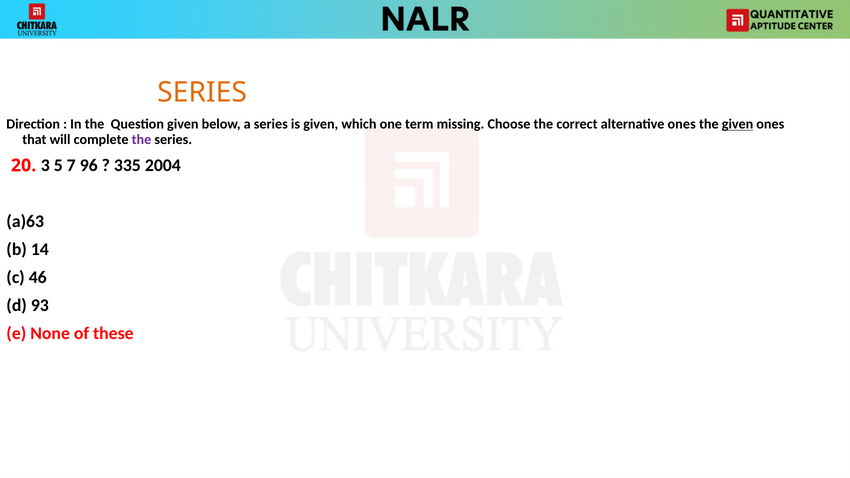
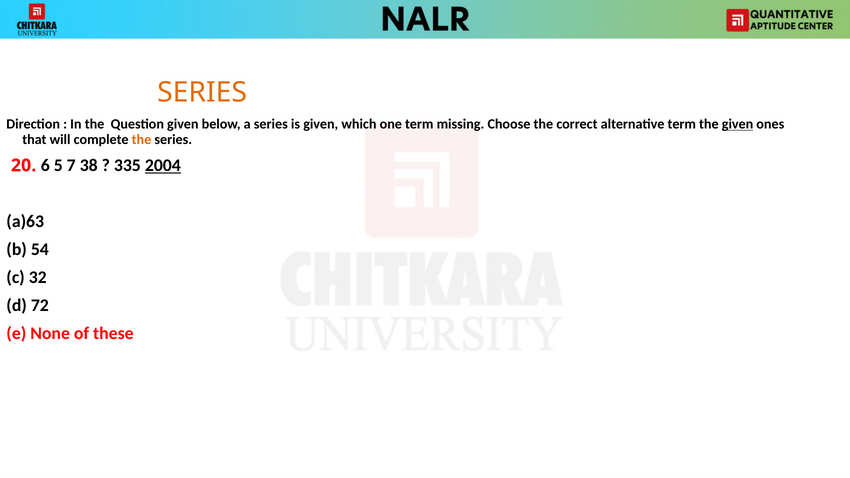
alternative ones: ones -> term (682, 124)
the colour: purple -> orange (142, 139)
3: 3 -> 6 (45, 165)
96: 96 -> 38 (89, 165)
2004 underline: none -> present (163, 165)
14: 14 -> 54 (40, 250)
46: 46 -> 32 (38, 278)
93: 93 -> 72 (40, 306)
